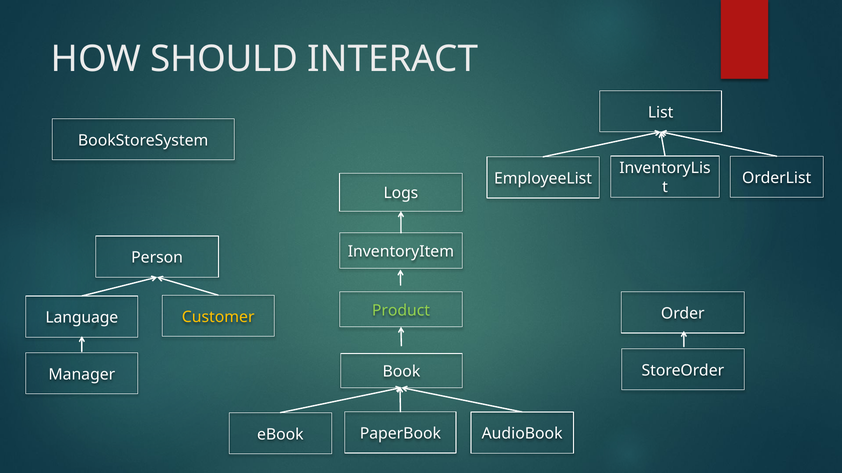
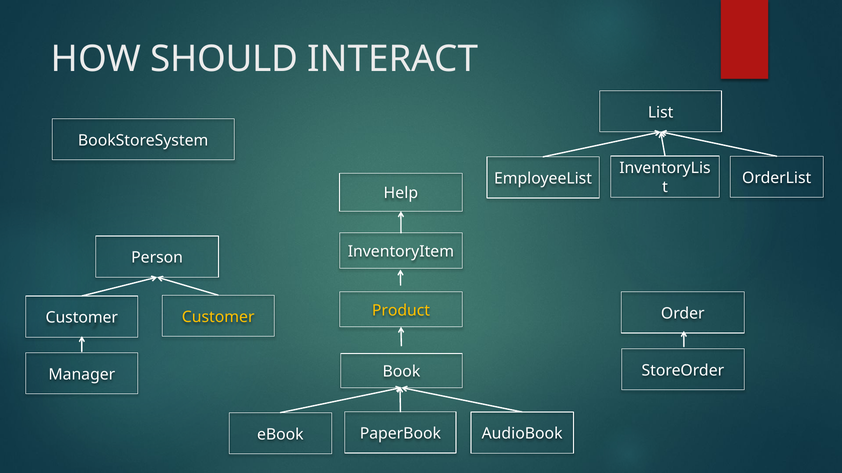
Logs: Logs -> Help (401, 194)
Product colour: light green -> yellow (401, 311)
Language: Language -> Customer (82, 318)
